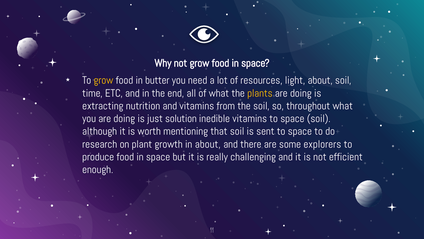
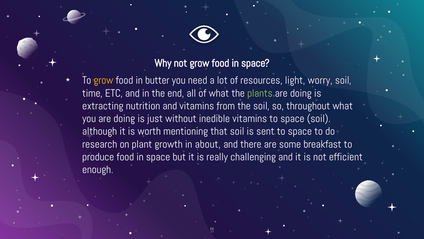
light about: about -> worry (320, 80)
plants colour: yellow -> light green (260, 93)
solution: solution -> without (181, 118)
explorers: explorers -> breakfast (322, 144)
